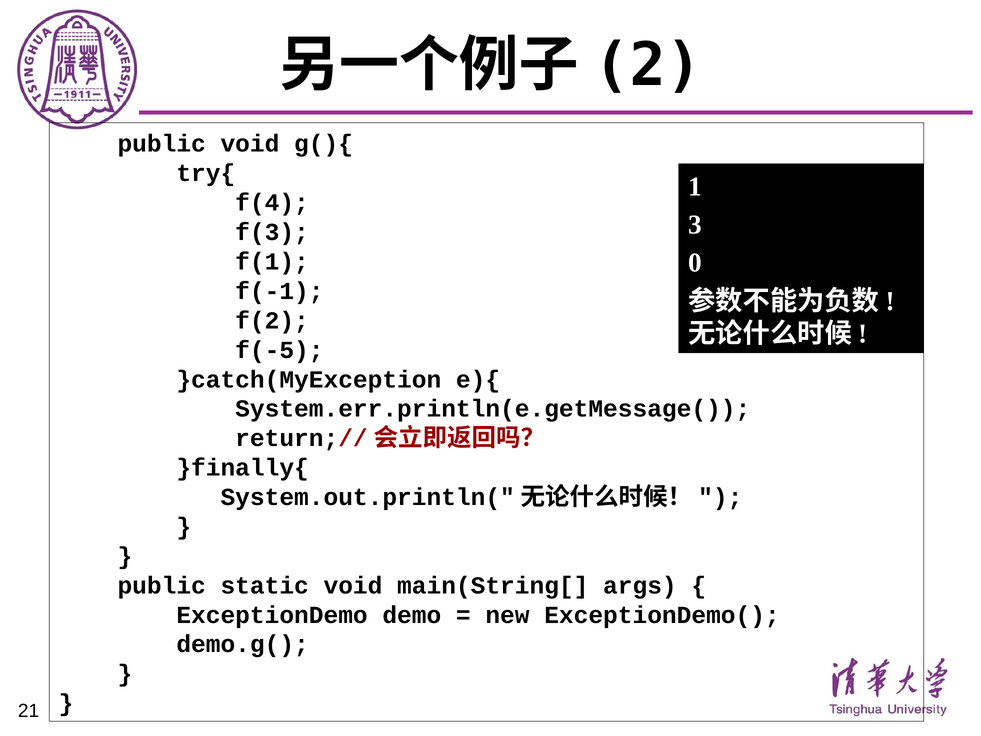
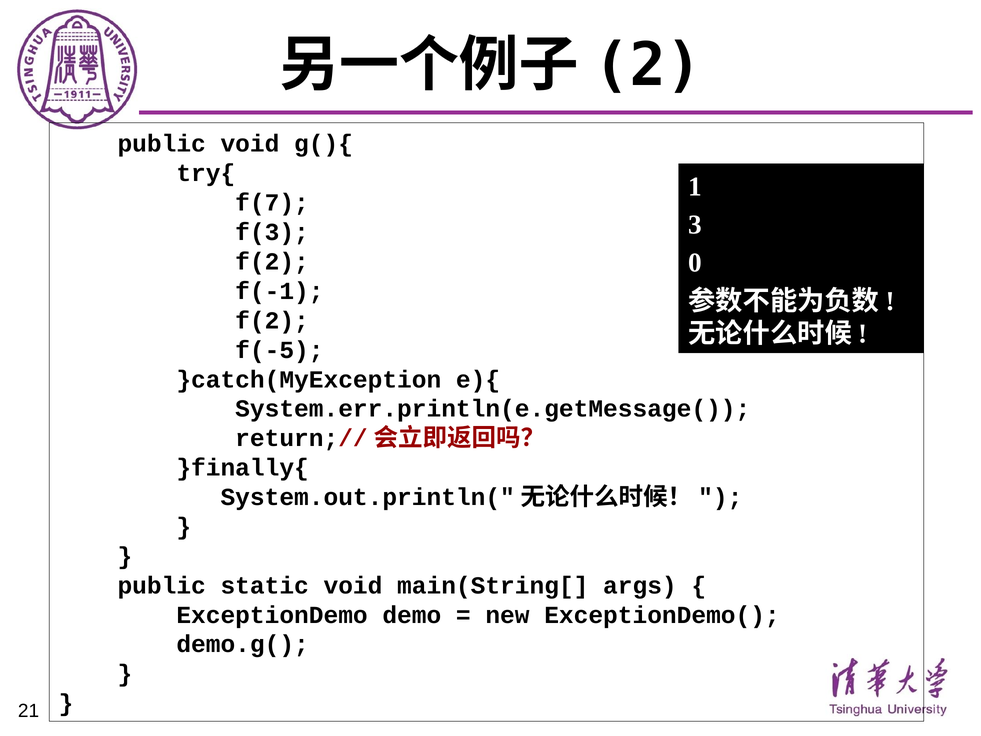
f(4: f(4 -> f(7 (272, 203)
f(1: f(1 -> f(2 (272, 262)
